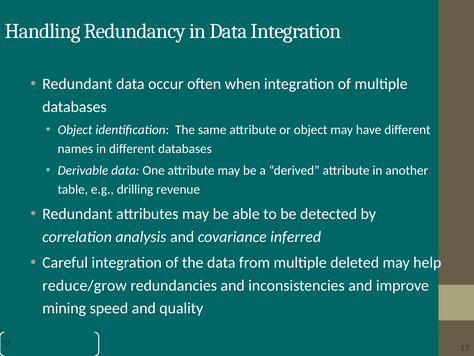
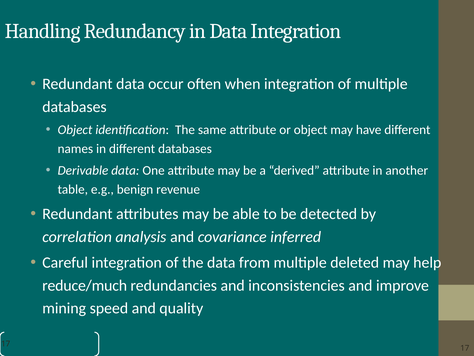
drilling: drilling -> benign (135, 189)
reduce/grow: reduce/grow -> reduce/much (85, 285)
